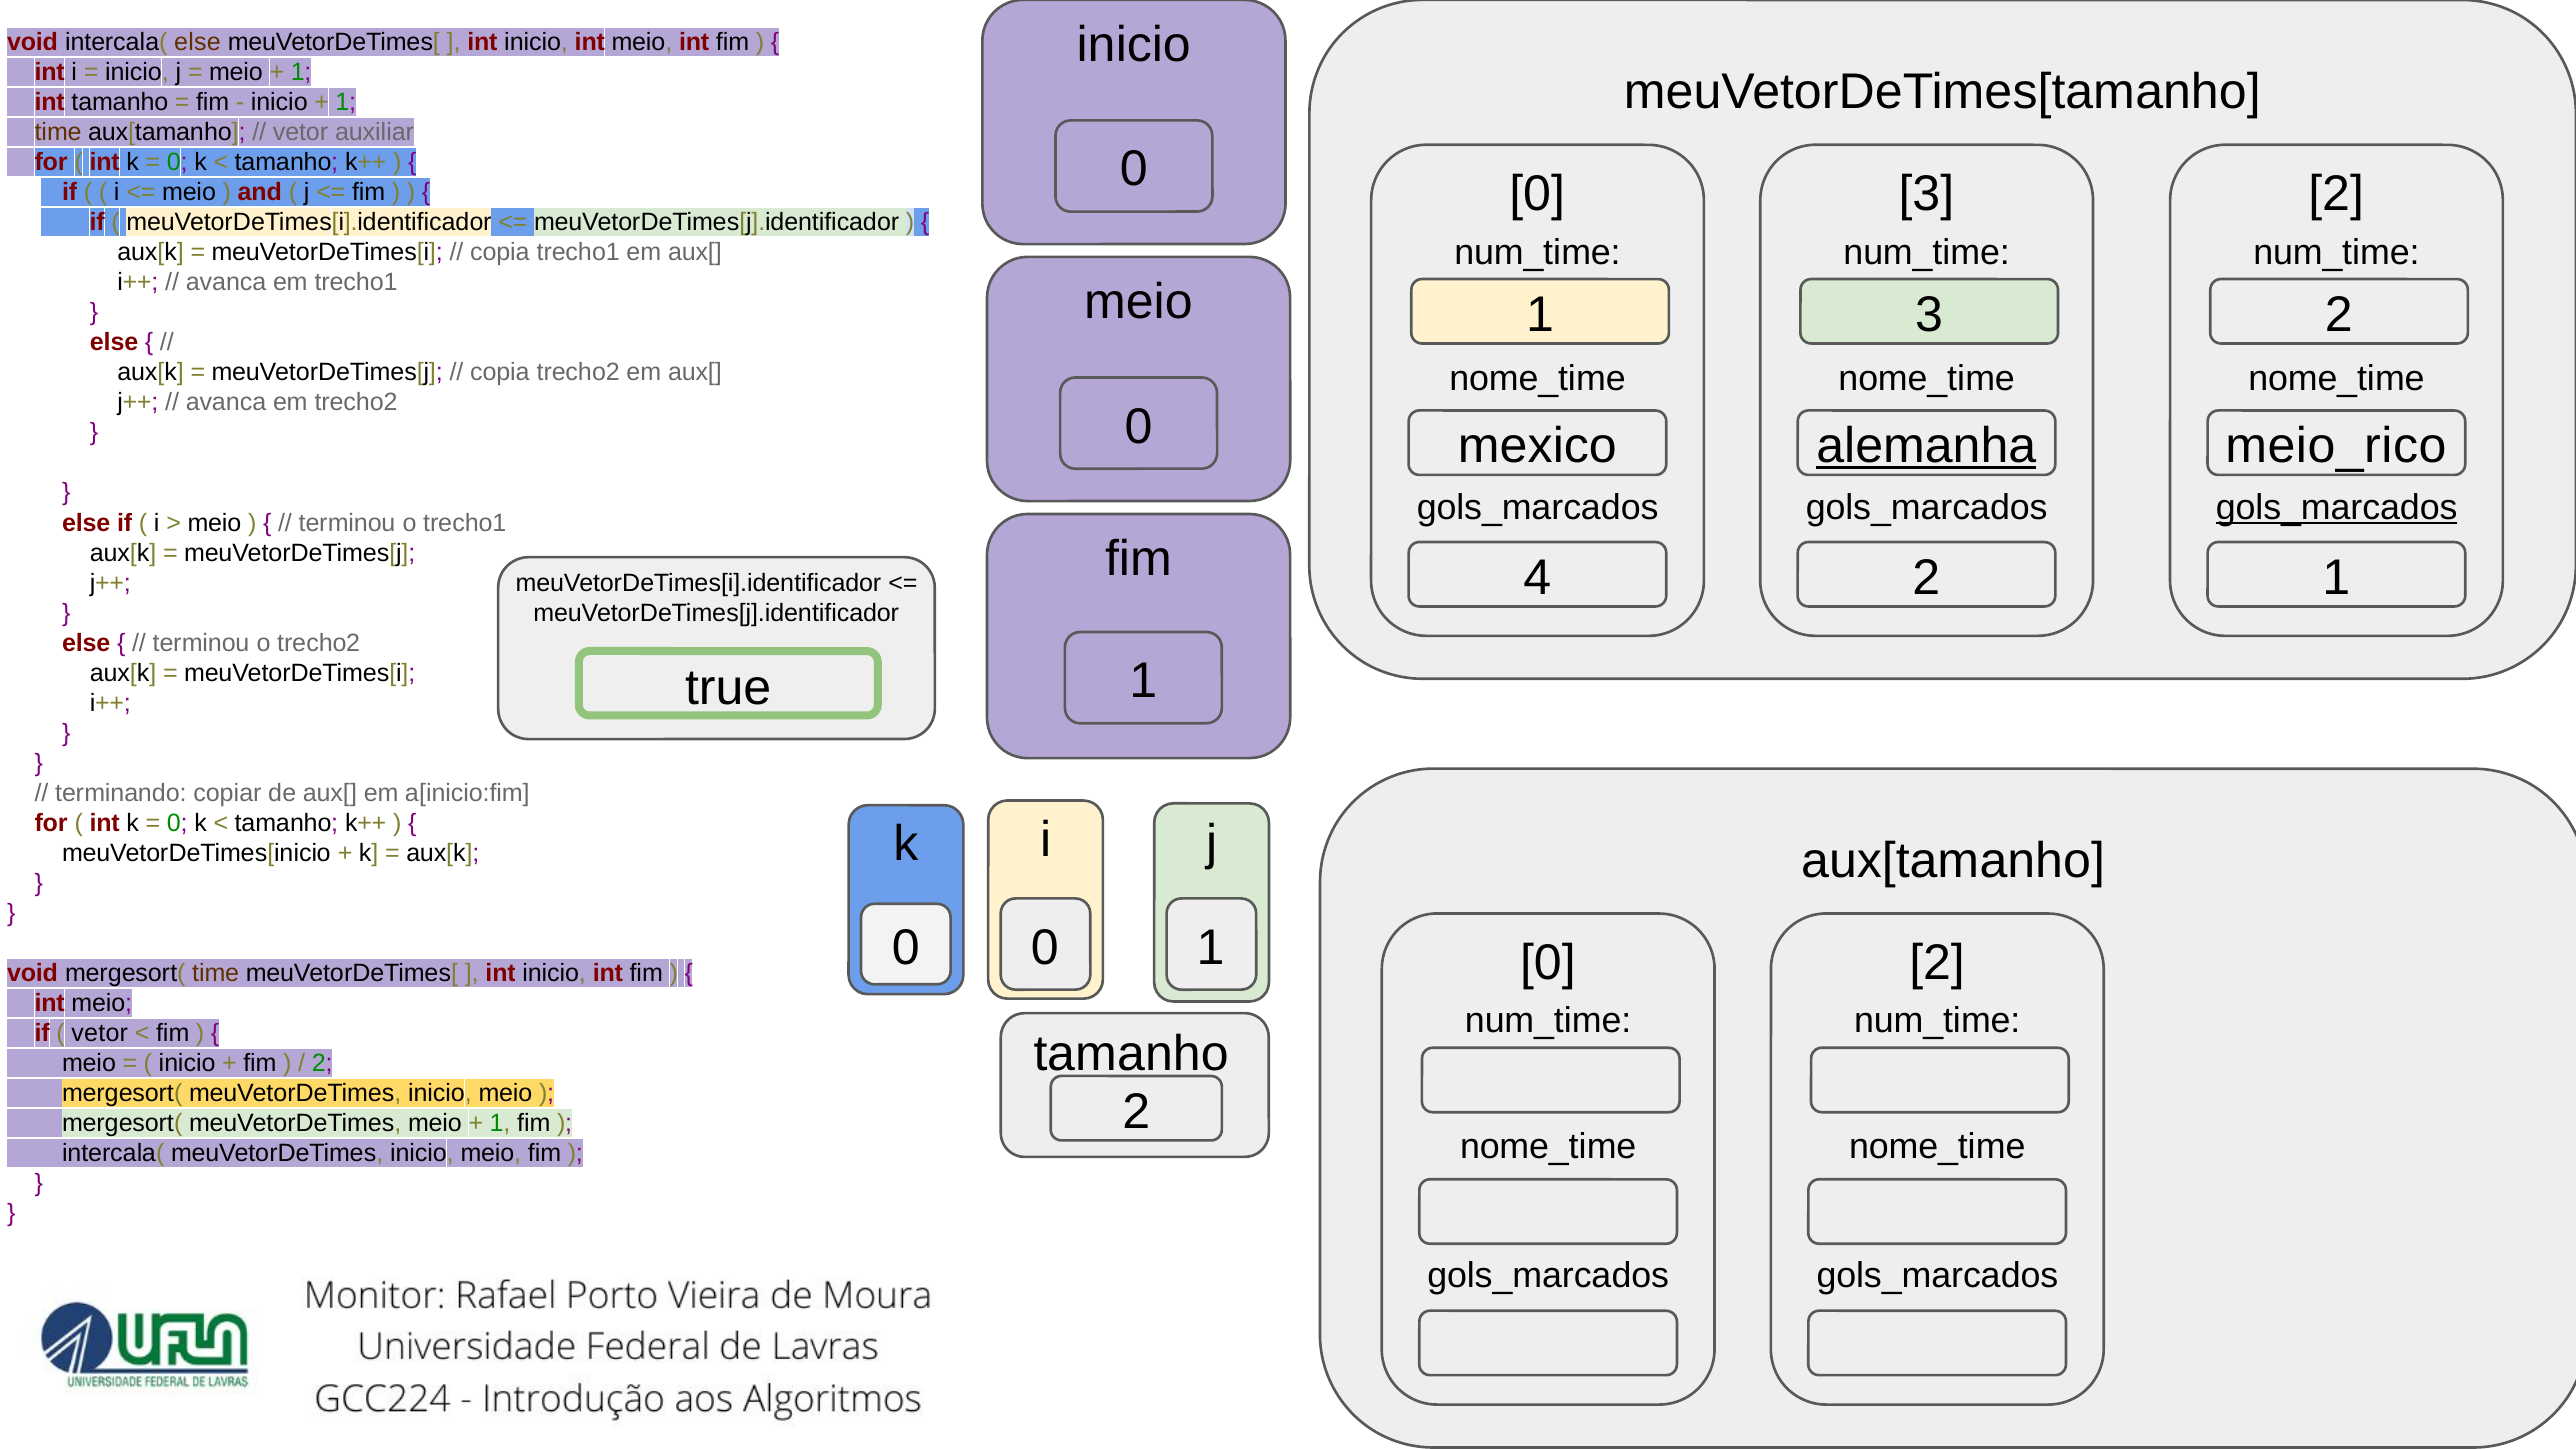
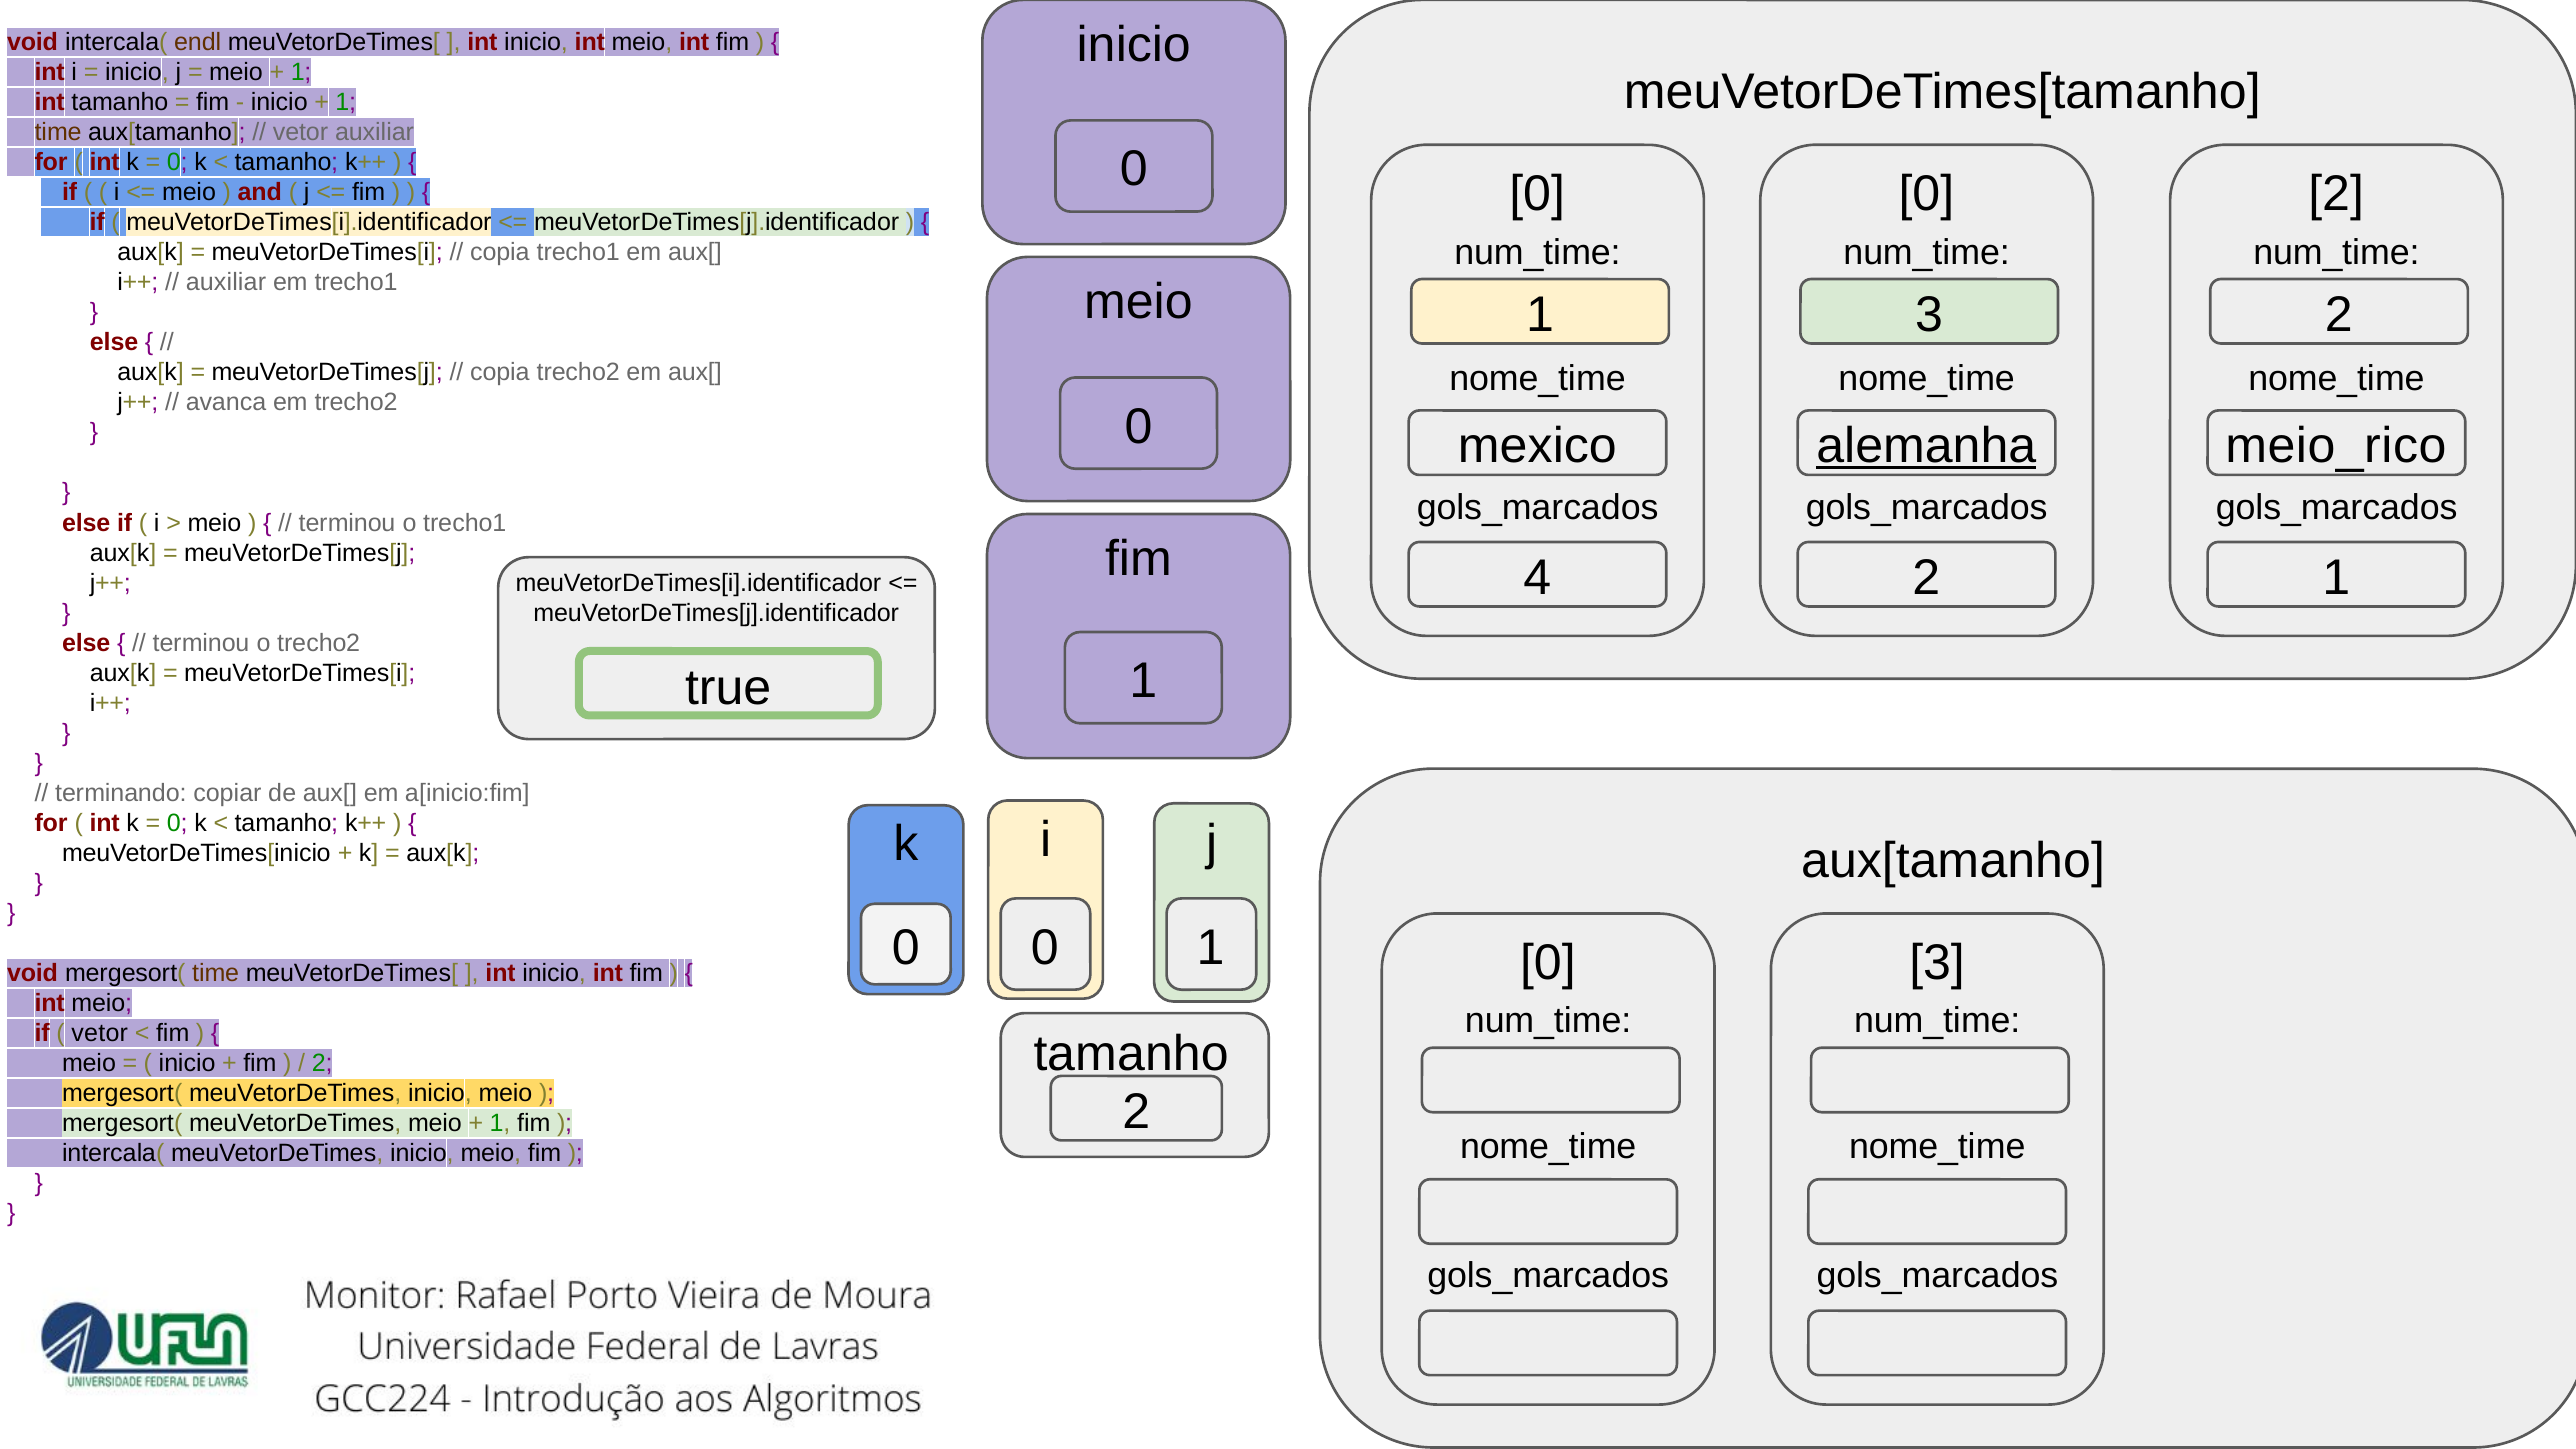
intercala( else: else -> endl (198, 42)
3: 3 -> 0 (1926, 194)
avanca: avanca -> auxiliar (226, 283)
gols_marcados underline: present -> none (2337, 507)
2: 2 -> 3 (1937, 963)
